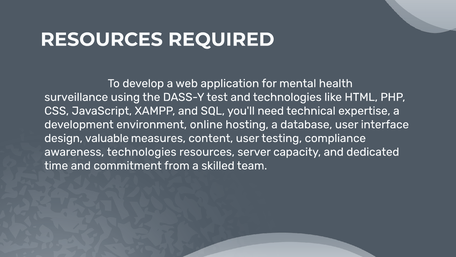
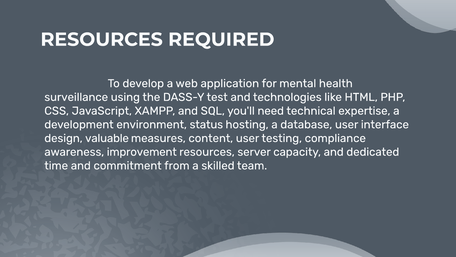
online: online -> status (206, 124)
awareness technologies: technologies -> improvement (142, 152)
